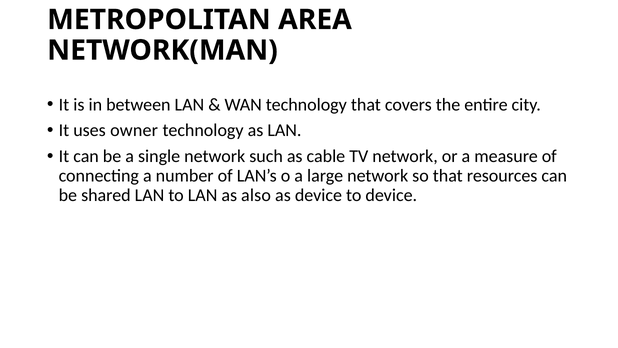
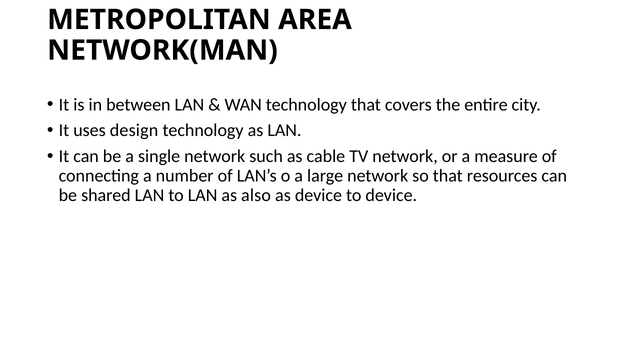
owner: owner -> design (134, 130)
